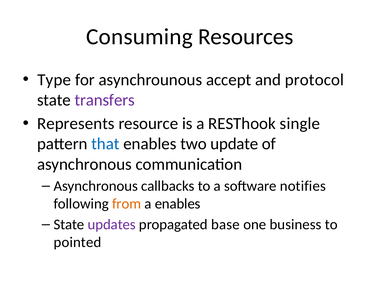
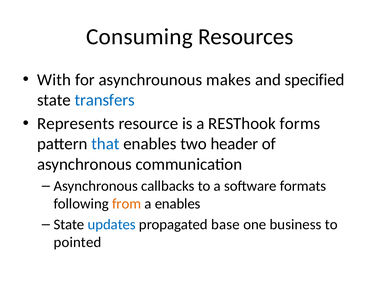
Type: Type -> With (54, 80)
accept: accept -> makes (229, 80)
protocol: protocol -> specified (315, 80)
transfers colour: purple -> blue (105, 100)
single: single -> forms (300, 124)
update: update -> header (234, 144)
notifies: notifies -> formats (303, 186)
updates colour: purple -> blue (112, 224)
